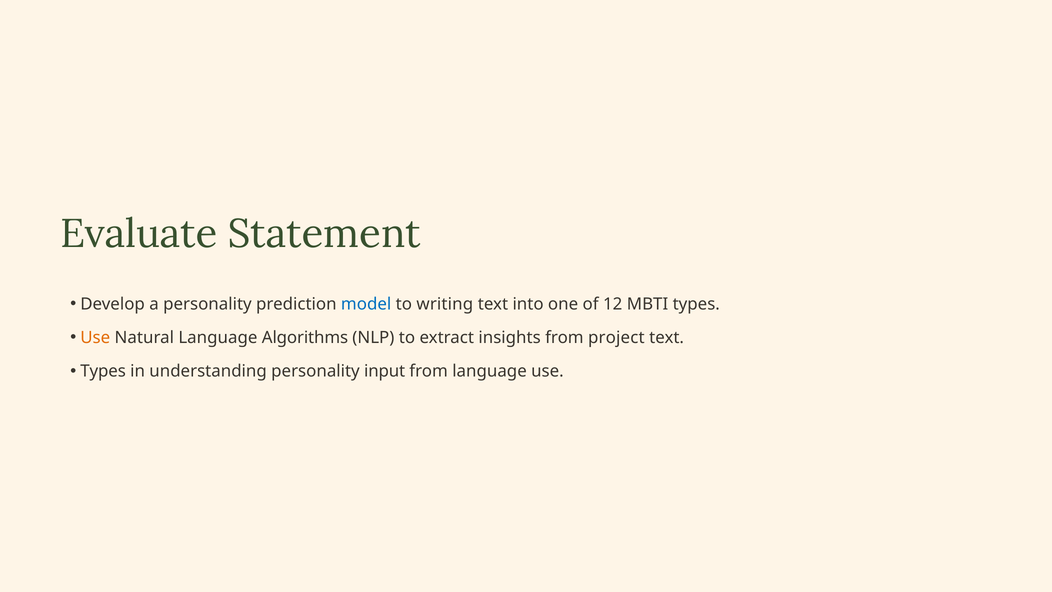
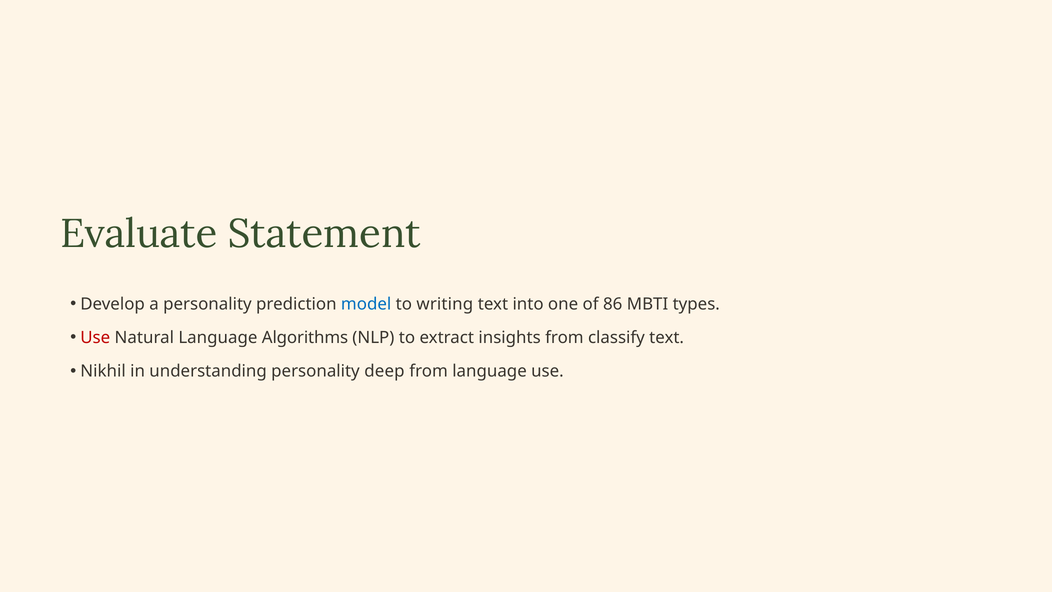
12: 12 -> 86 (613, 304)
Use colour: orange -> red (95, 338)
project: project -> classify (616, 338)
Types: Types -> Nikhil (103, 371)
input: input -> deep (384, 371)
